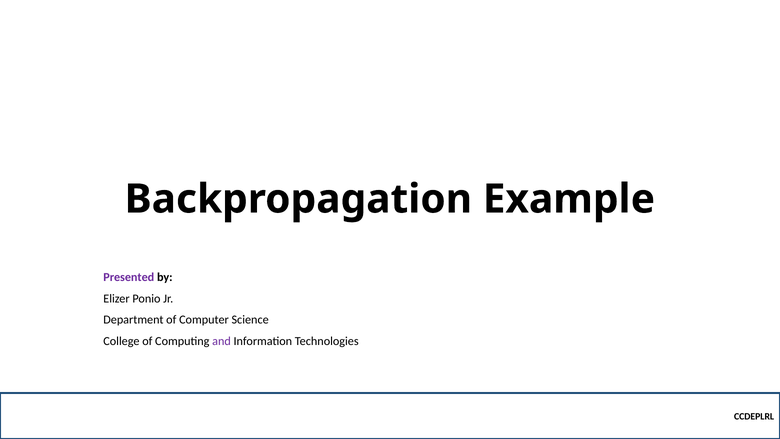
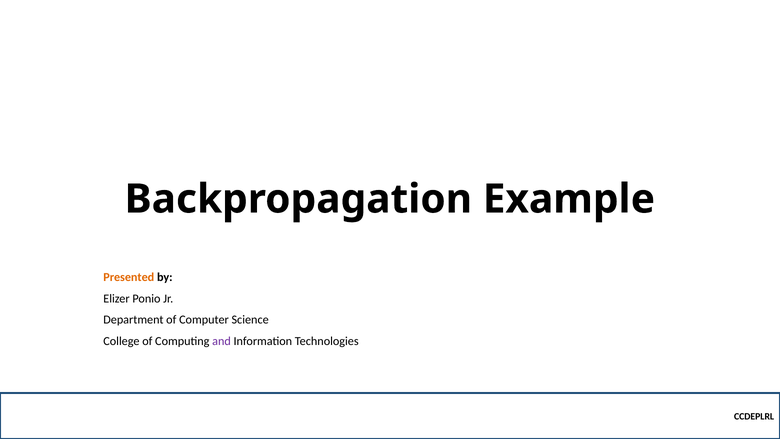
Presented colour: purple -> orange (129, 277)
